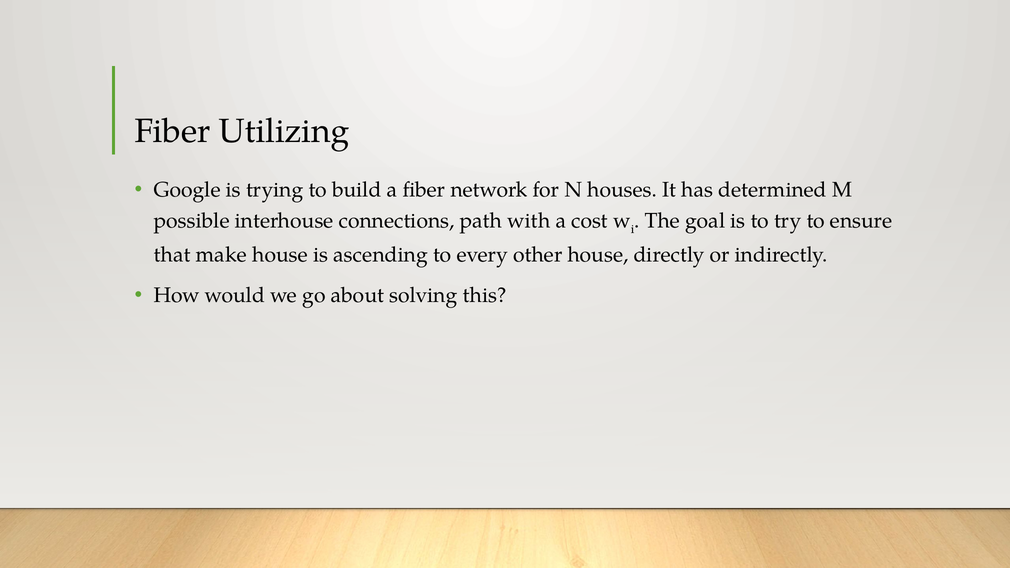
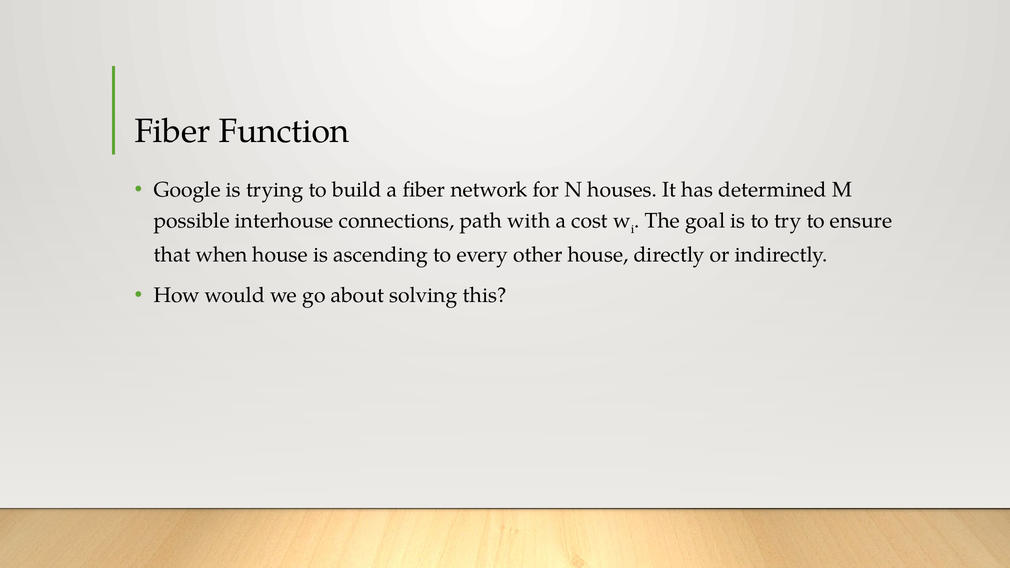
Utilizing: Utilizing -> Function (284, 131)
make: make -> when (221, 255)
